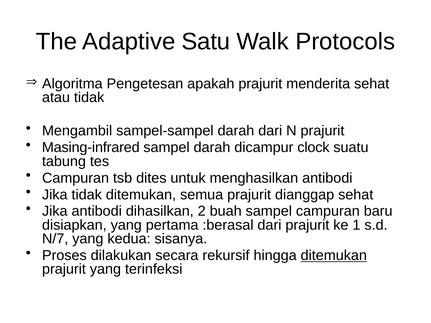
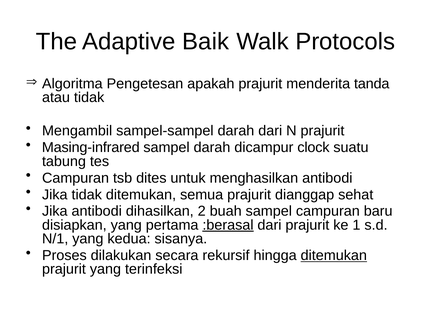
Satu: Satu -> Baik (206, 42)
menderita sehat: sehat -> tanda (372, 84)
:berasal underline: none -> present (228, 225)
N/7: N/7 -> N/1 (55, 239)
